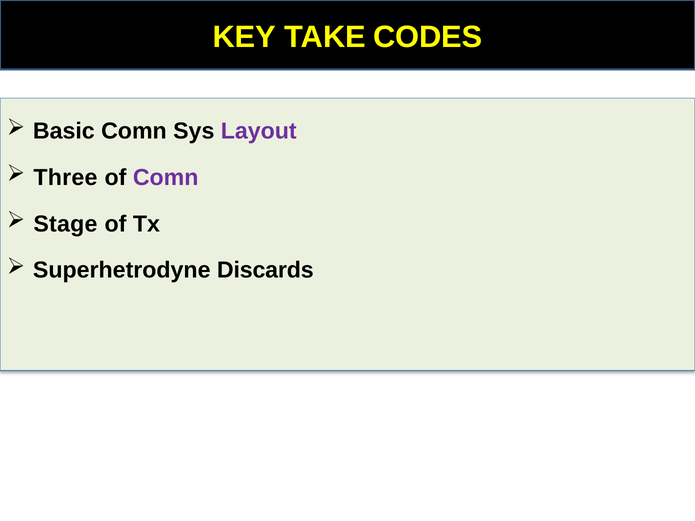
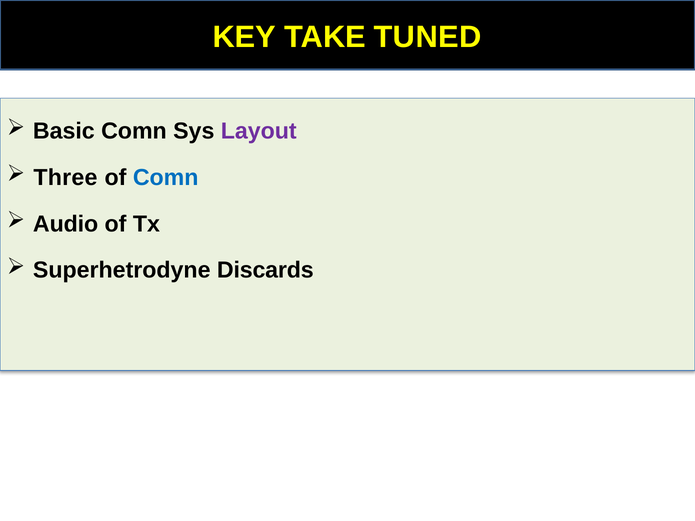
CODES: CODES -> TUNED (428, 37)
Comn colour: purple -> blue (166, 178)
Stage: Stage -> Audio (66, 224)
